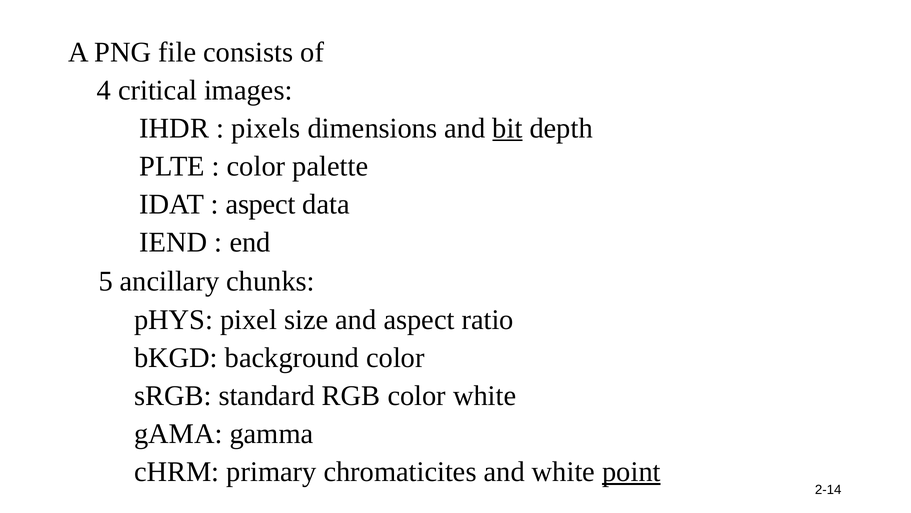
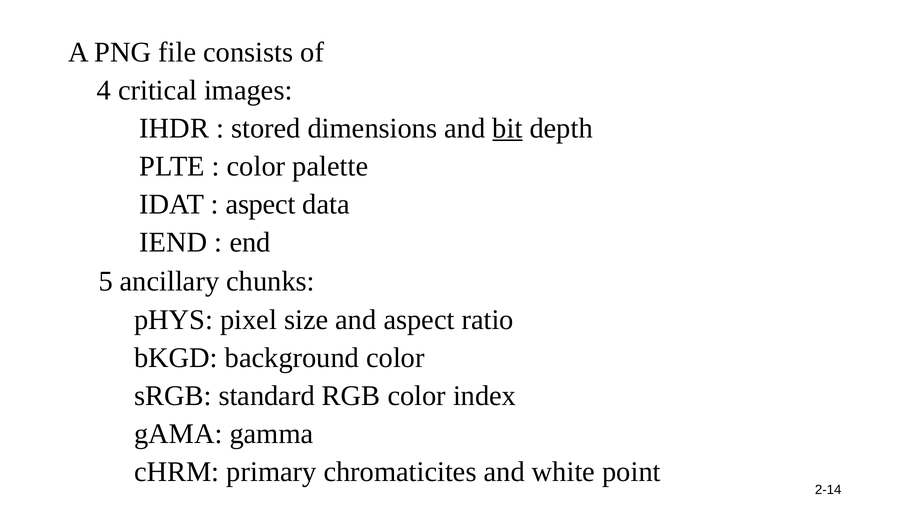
pixels: pixels -> stored (266, 128)
color white: white -> index (485, 395)
point underline: present -> none (631, 471)
